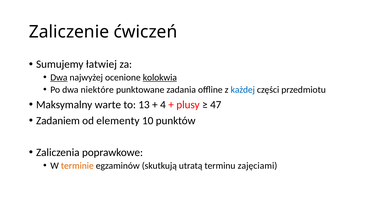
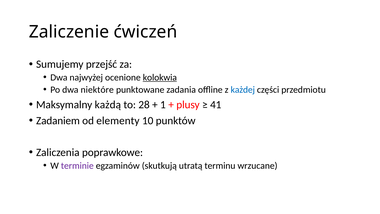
łatwiej: łatwiej -> przejść (101, 64)
Dwa underline: present -> none (59, 77)
warte: warte -> każdą (108, 105)
13: 13 -> 28 (144, 105)
4: 4 -> 1 (163, 105)
47: 47 -> 41 (216, 105)
terminie colour: orange -> purple (77, 165)
zajęciami: zajęciami -> wrzucane (258, 165)
